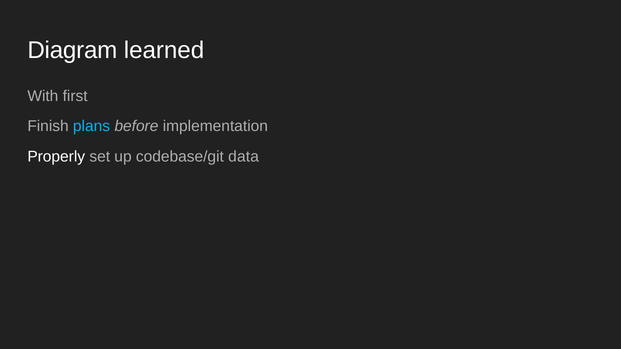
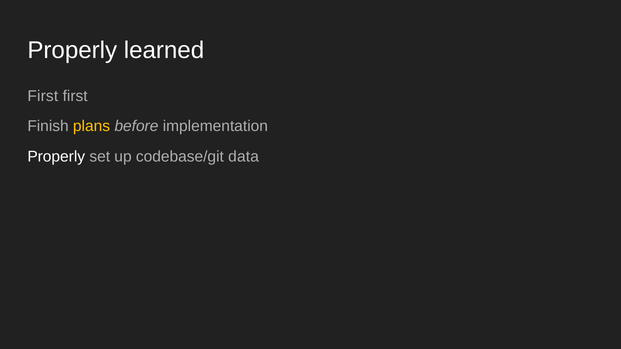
Diagram: Diagram -> Properly (72, 50)
With: With -> First (43, 96)
plans colour: light blue -> yellow (92, 126)
